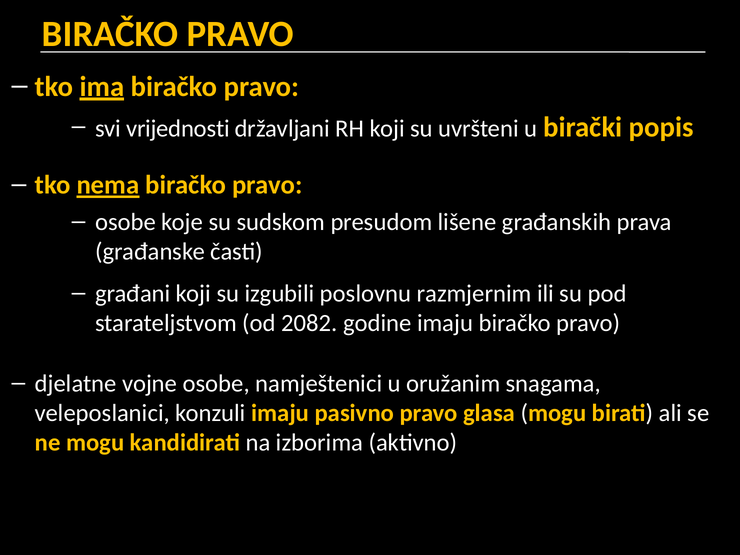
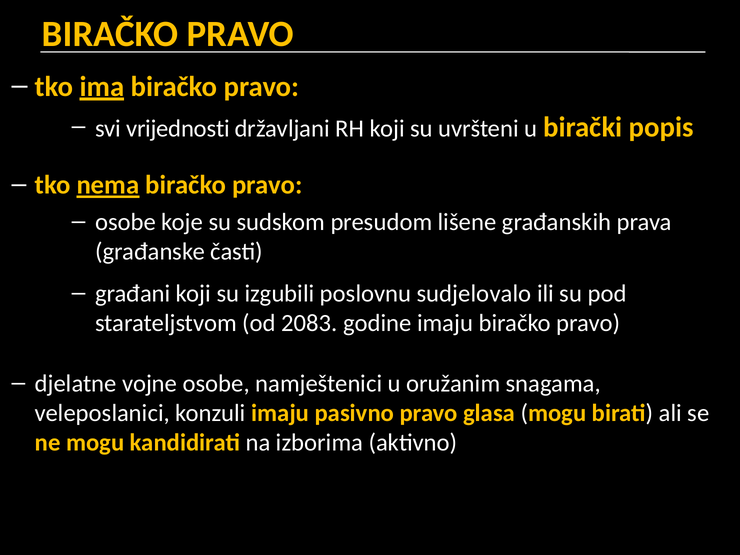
razmjernim: razmjernim -> sudjelovalo (474, 293)
2082: 2082 -> 2083 (310, 323)
